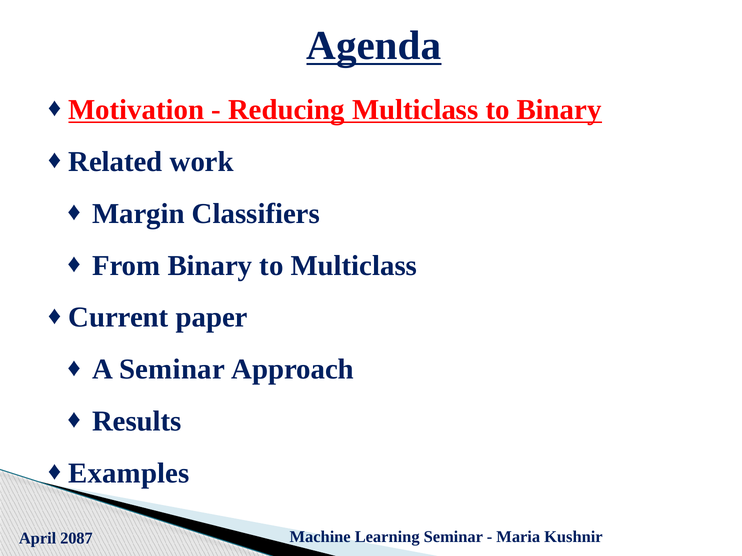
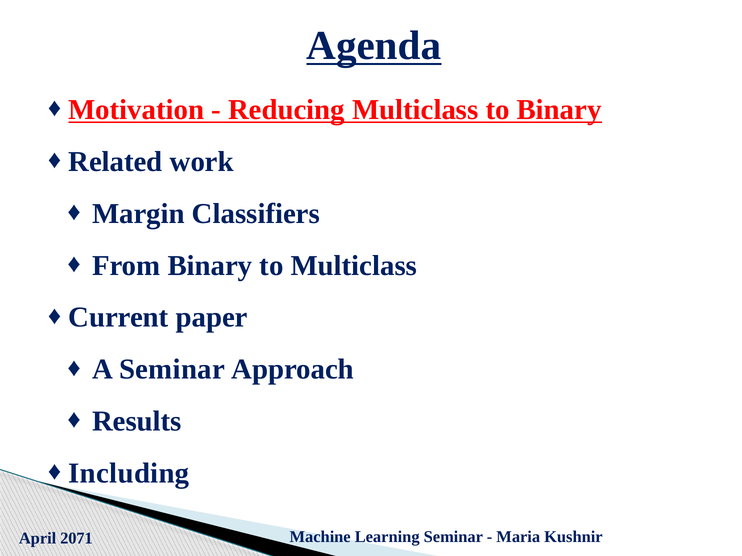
Examples: Examples -> Including (129, 474)
2087: 2087 -> 2071 (76, 539)
